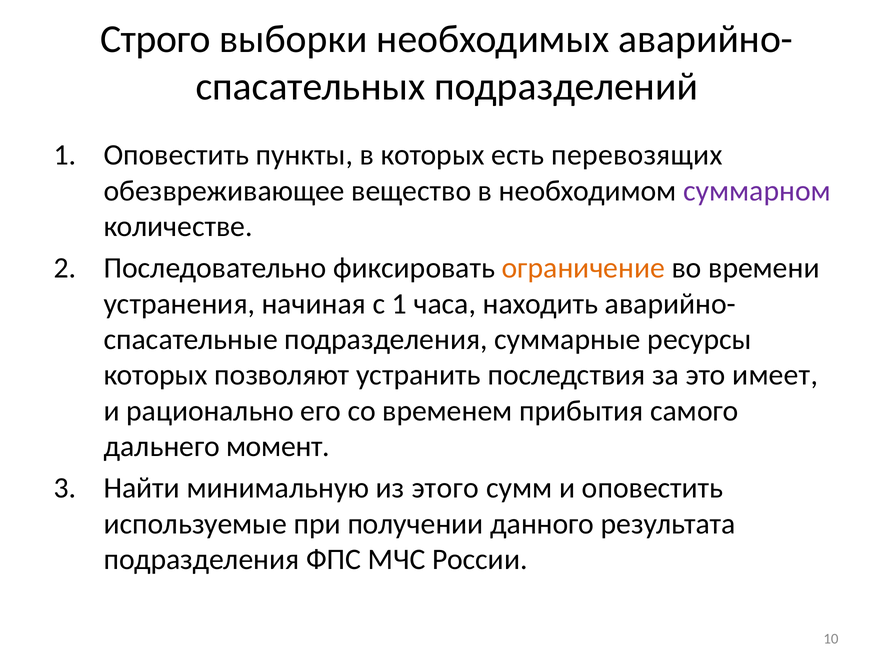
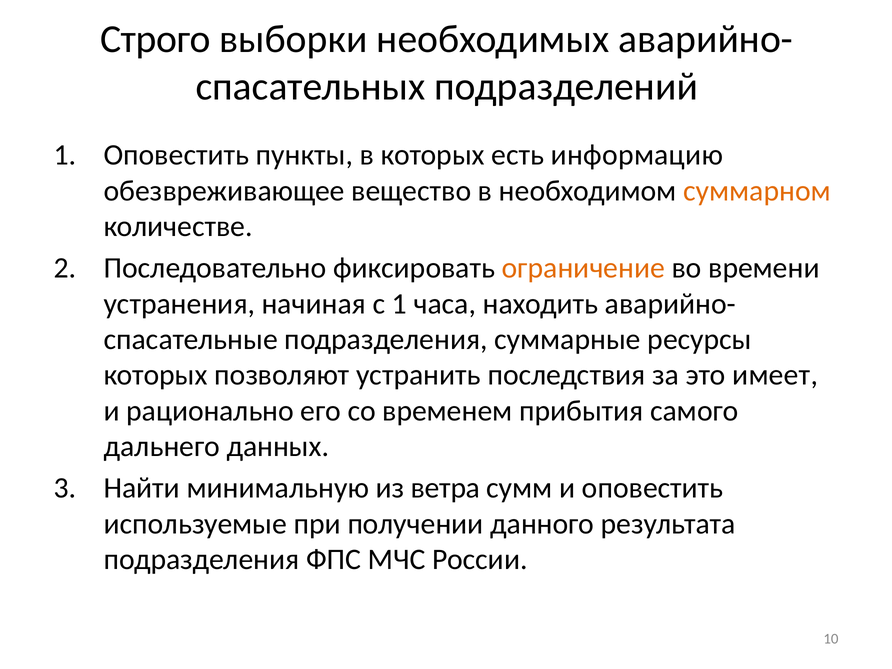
перевозящих: перевозящих -> информацию (637, 155)
суммарном colour: purple -> orange (757, 191)
момент: момент -> данных (278, 447)
этого: этого -> ветра (446, 488)
